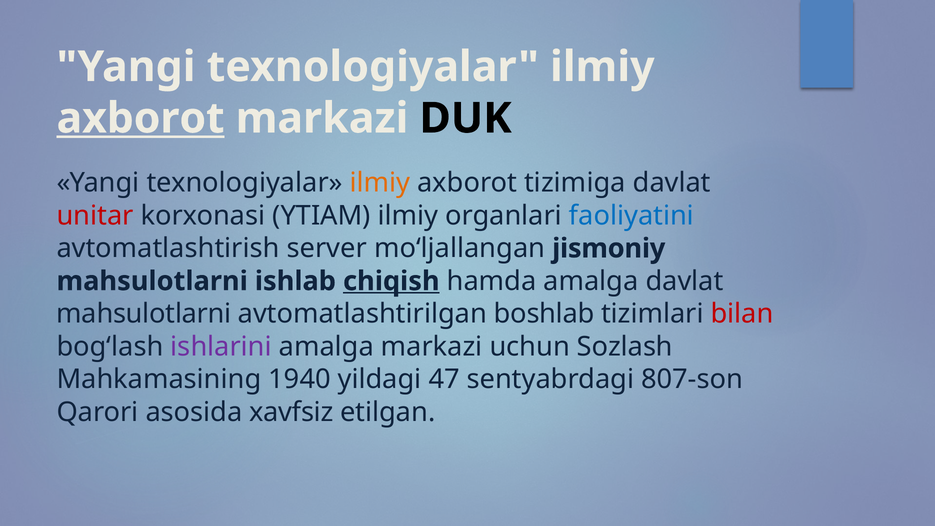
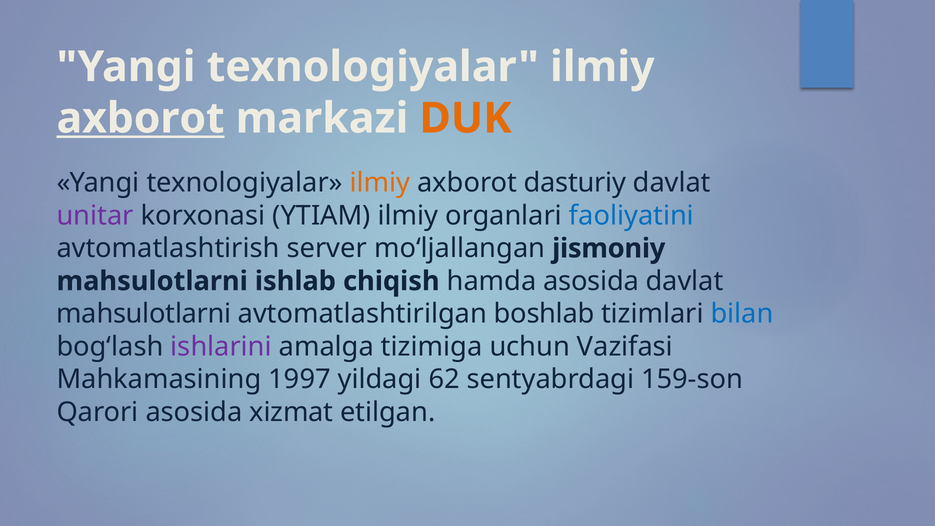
DUK colour: black -> orange (466, 118)
tizimiga: tizimiga -> dasturiy (575, 183)
unitar colour: red -> purple (95, 216)
chiqish underline: present -> none (391, 281)
hamda amalga: amalga -> asosida (591, 281)
bilan colour: red -> blue (742, 314)
amalga markazi: markazi -> tizimiga (432, 347)
Sozlash: Sozlash -> Vazifasi (625, 347)
1940: 1940 -> 1997 (300, 379)
47: 47 -> 62 (444, 379)
807-son: 807-son -> 159-son (692, 379)
xavfsiz: xavfsiz -> xizmat (291, 412)
